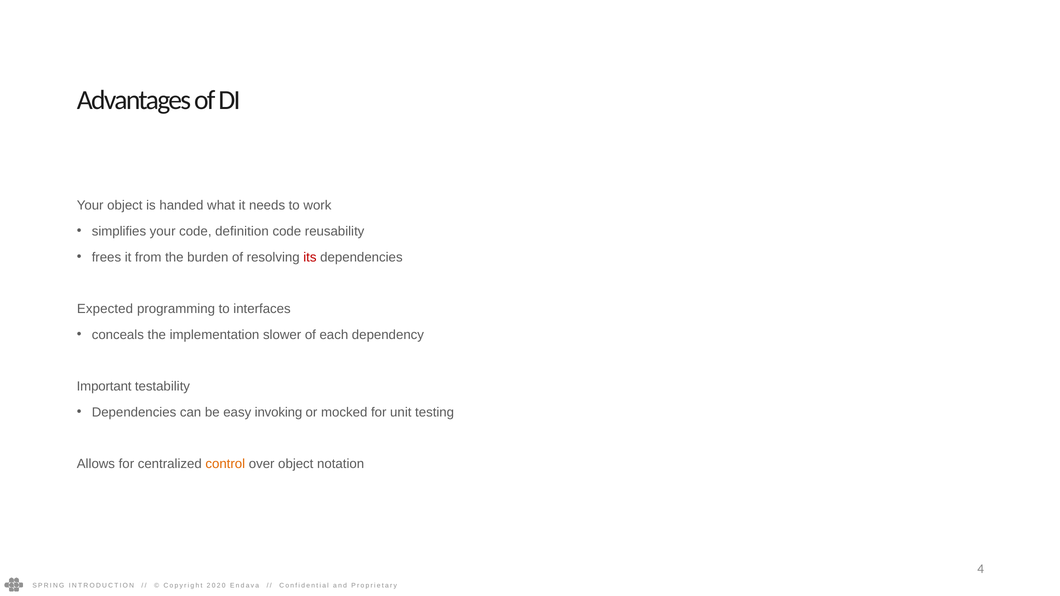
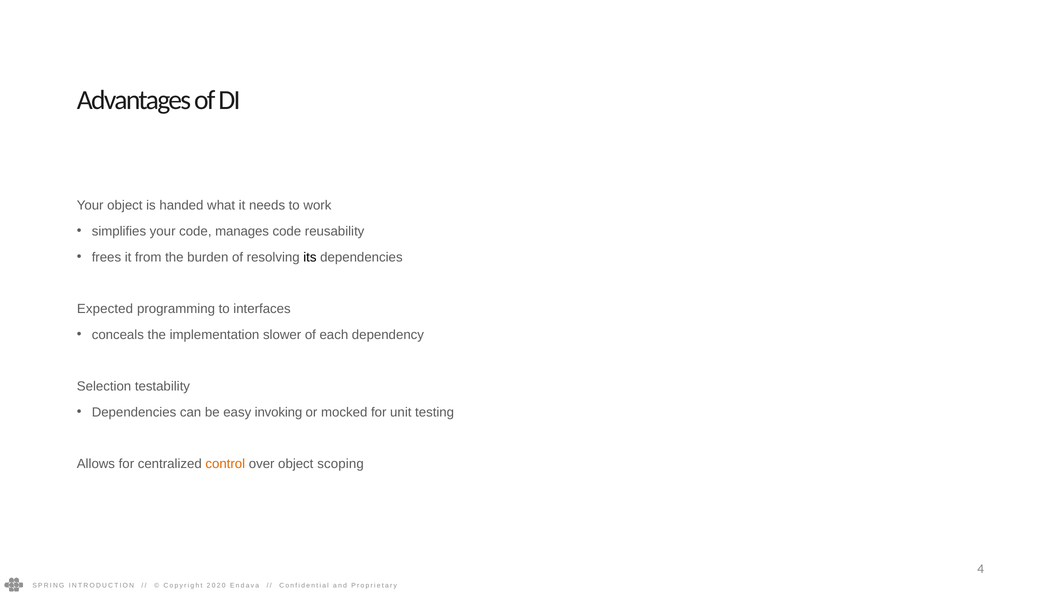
definition: definition -> manages (242, 231)
its colour: red -> black (310, 257)
Important: Important -> Selection (104, 387)
notation: notation -> scoping (341, 464)
